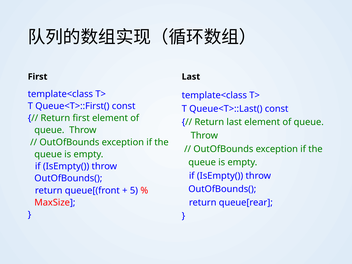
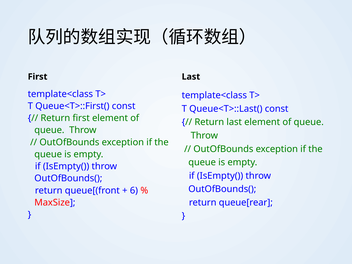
5: 5 -> 6 (134, 190)
